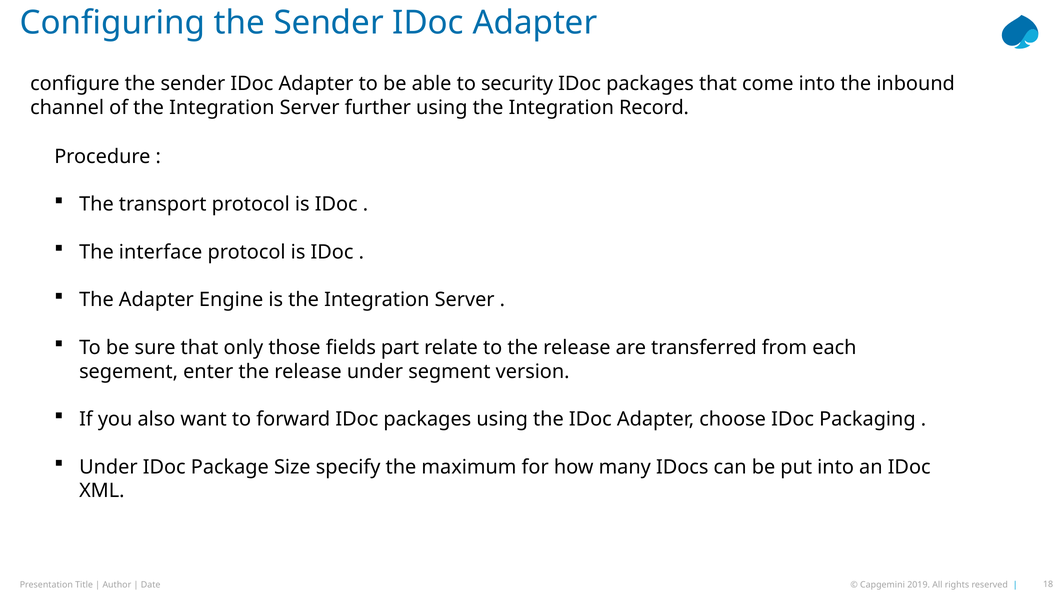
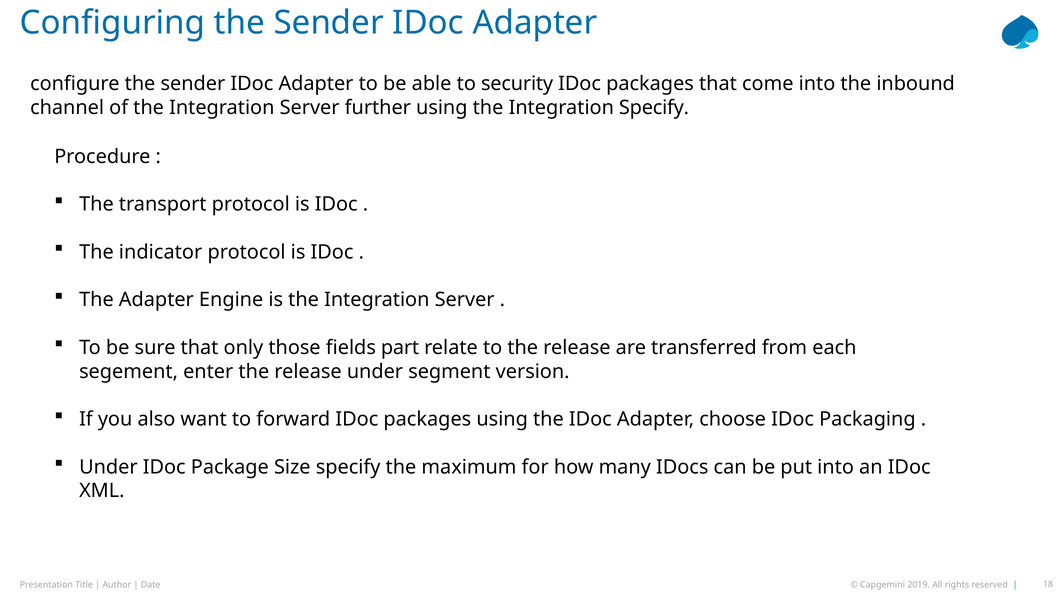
Integration Record: Record -> Specify (654, 108)
interface: interface -> indicator (161, 252)
